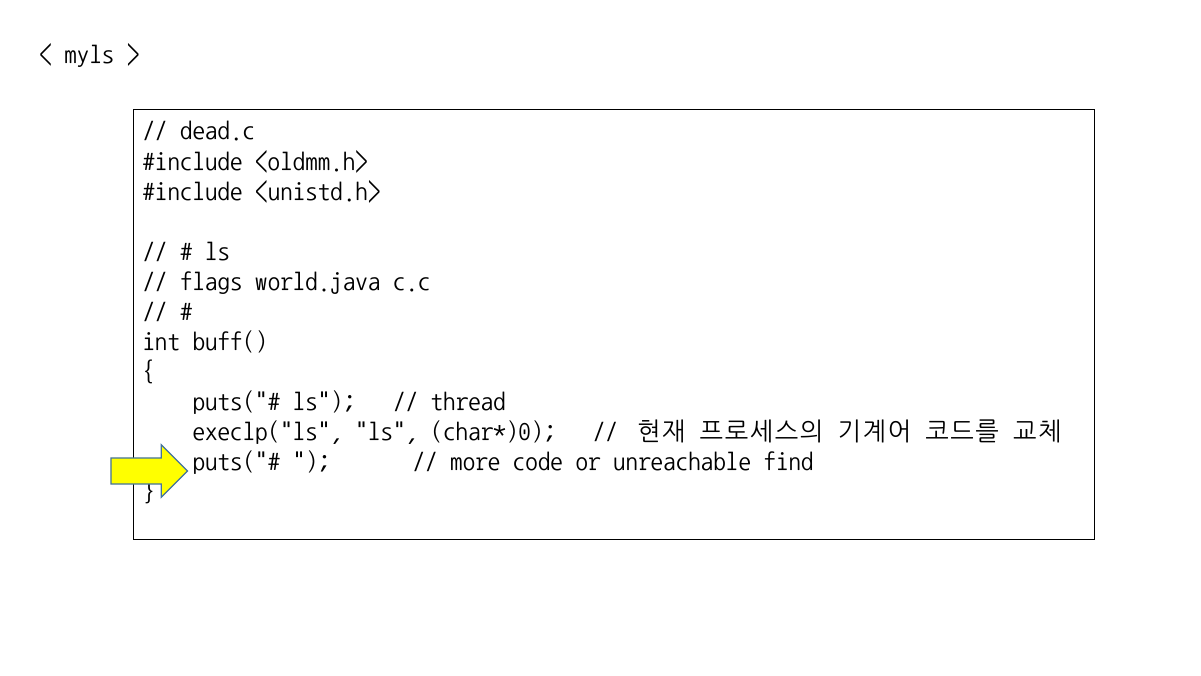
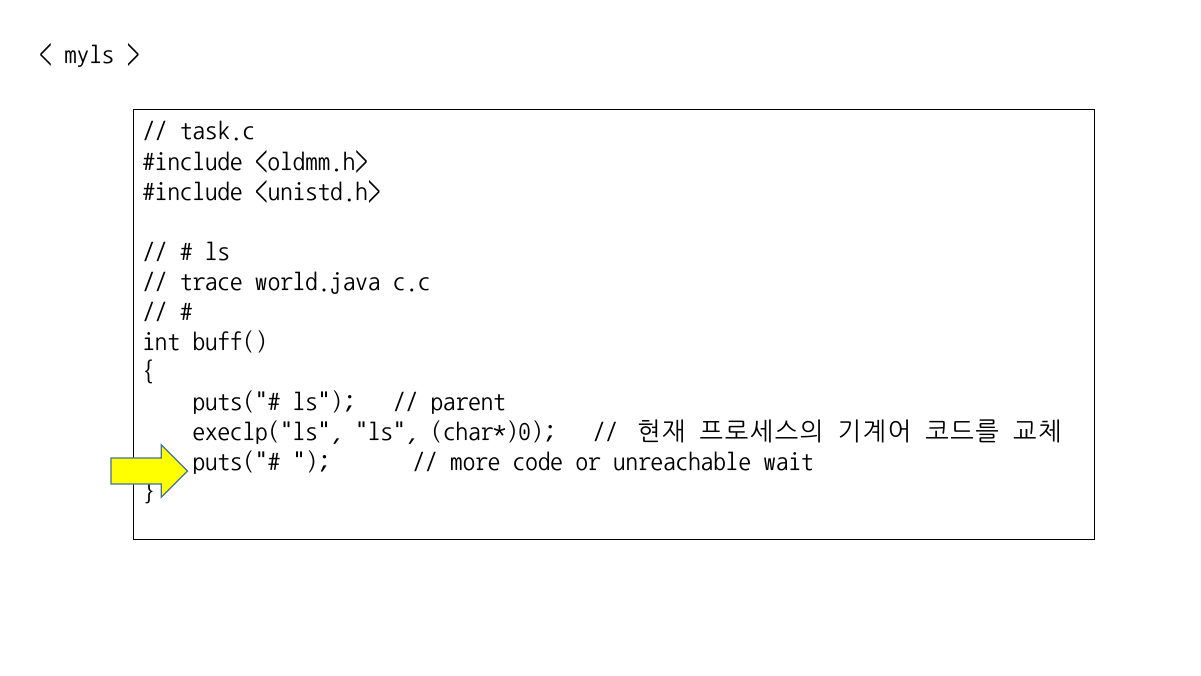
dead.c: dead.c -> task.c (218, 131)
flags: flags -> trace (211, 281)
thread: thread -> parent (468, 401)
find: find -> wait (789, 461)
